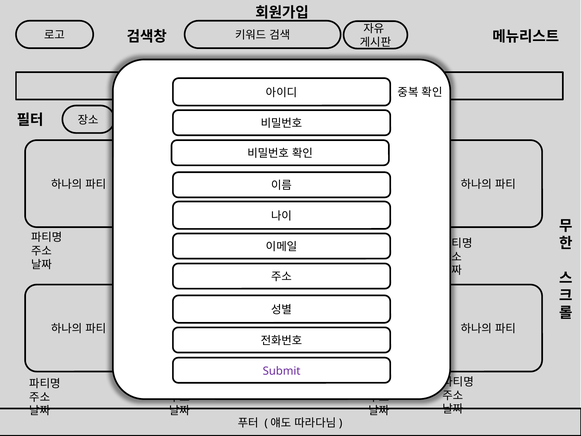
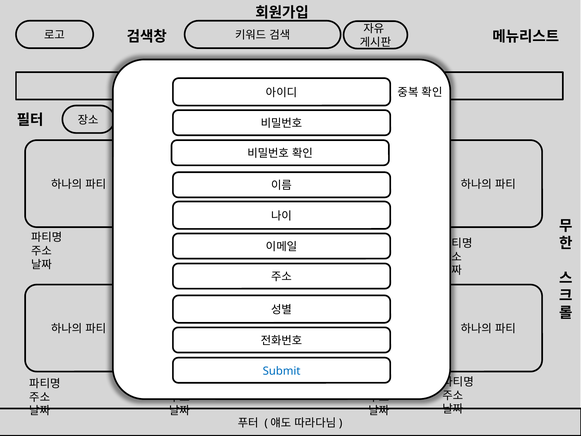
Submit colour: purple -> blue (282, 371)
